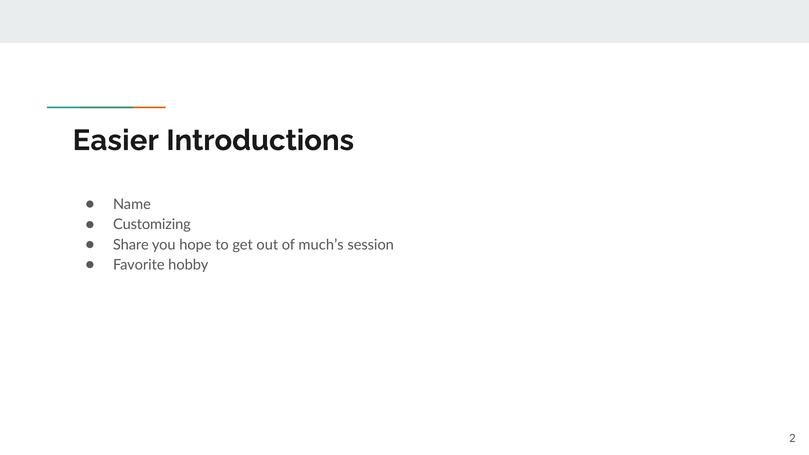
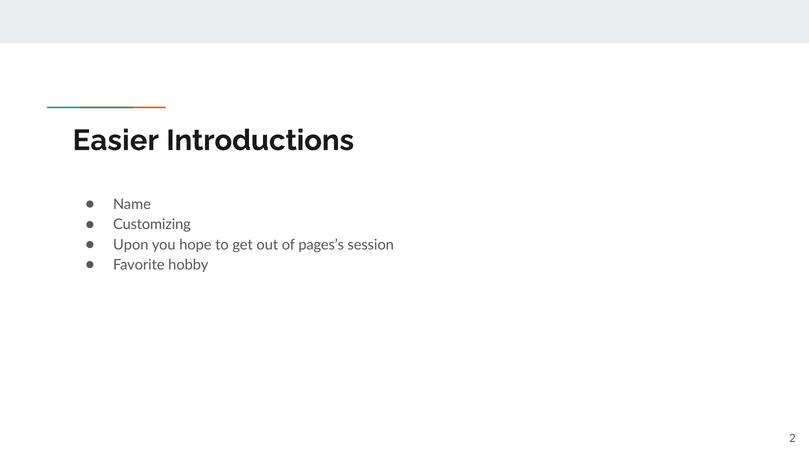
Share: Share -> Upon (131, 245)
much’s: much’s -> pages’s (321, 245)
